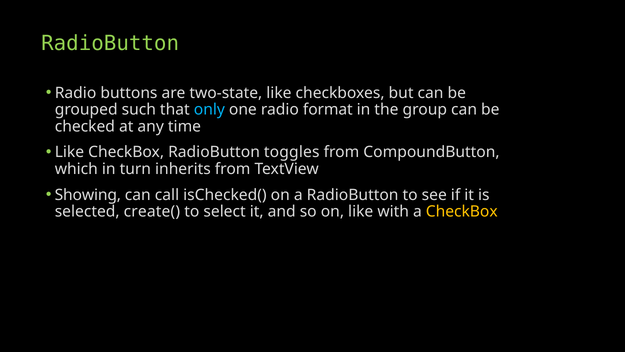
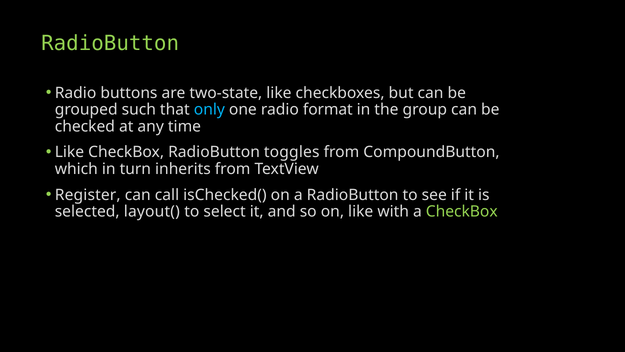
Showing: Showing -> Register (88, 195)
create(: create( -> layout( (152, 211)
CheckBox colour: yellow -> light green (462, 211)
